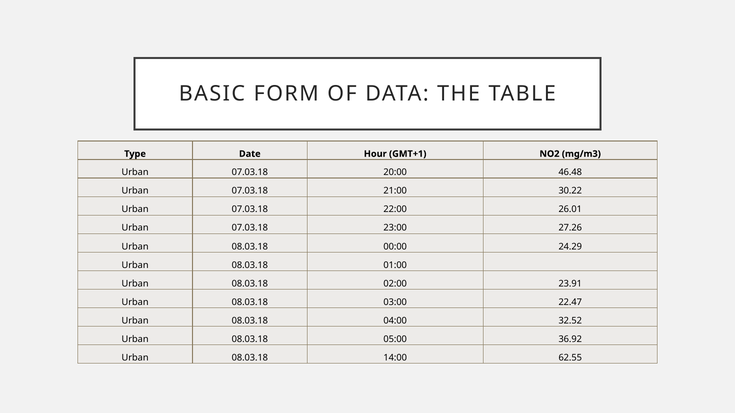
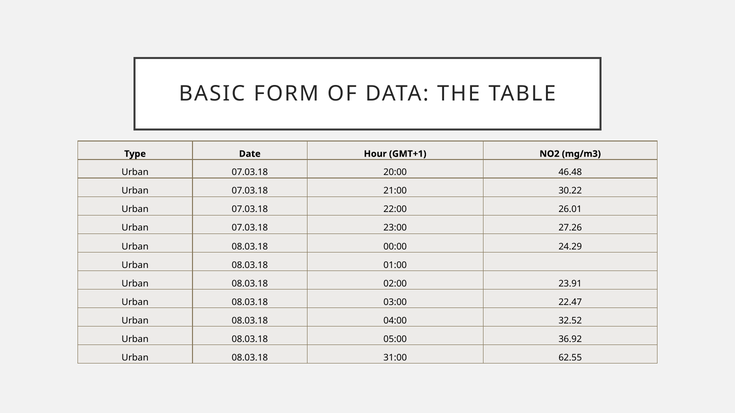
14:00: 14:00 -> 31:00 (395, 358)
